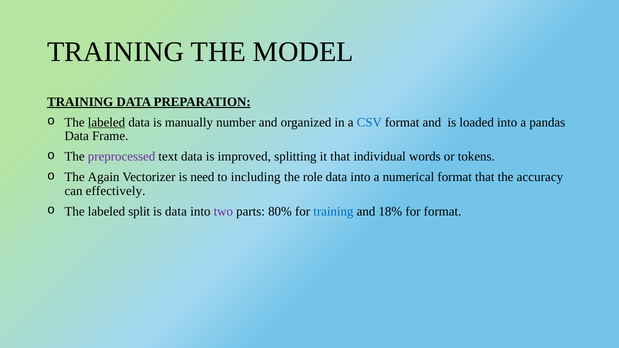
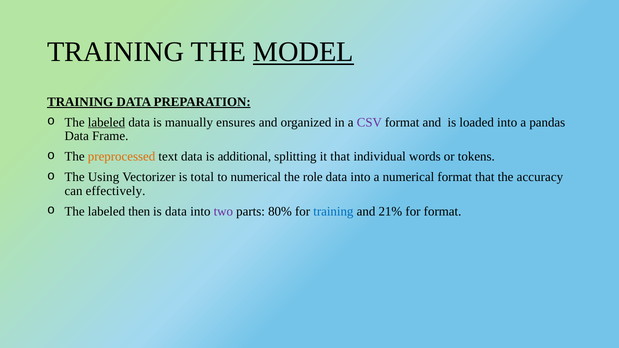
MODEL underline: none -> present (303, 52)
number: number -> ensures (236, 122)
CSV colour: blue -> purple (369, 122)
preprocessed colour: purple -> orange (122, 157)
improved: improved -> additional (244, 157)
Again: Again -> Using (104, 177)
need: need -> total (202, 177)
to including: including -> numerical (256, 177)
split: split -> then (139, 211)
18%: 18% -> 21% (390, 211)
